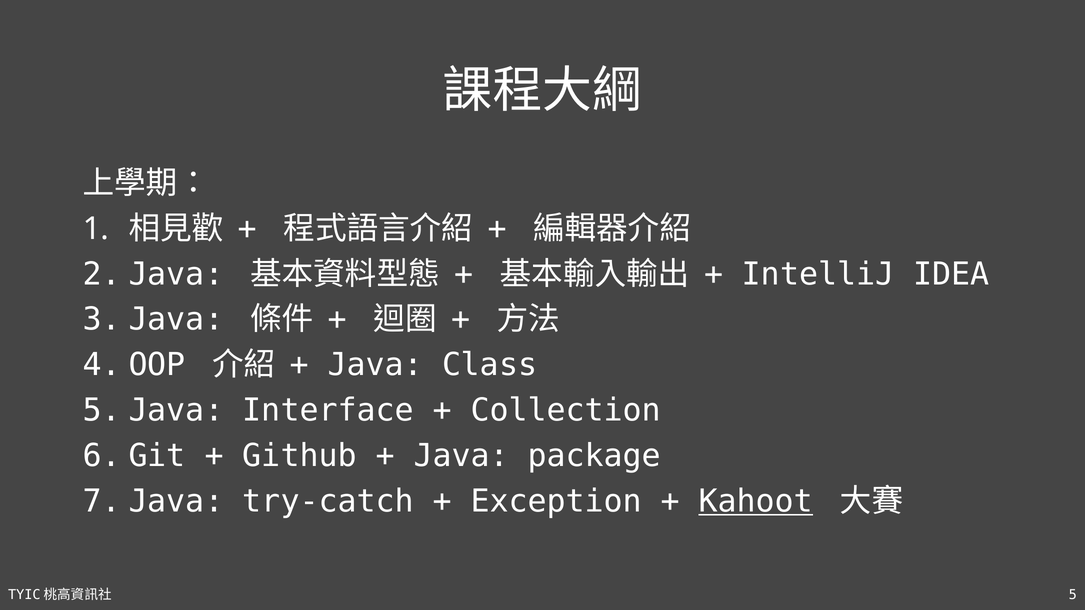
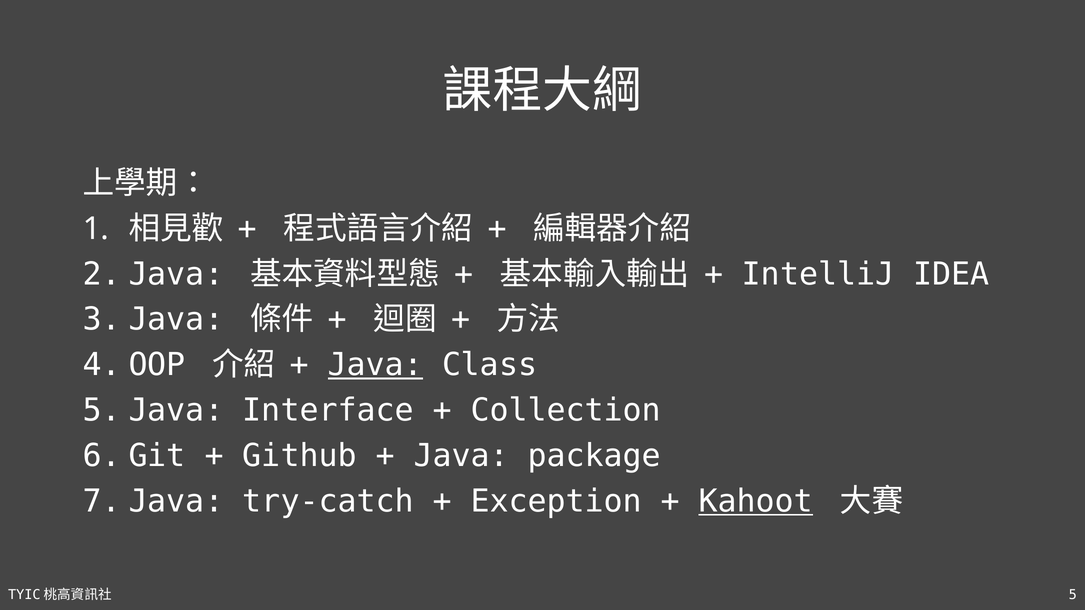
Java underline: none -> present (375, 365)
